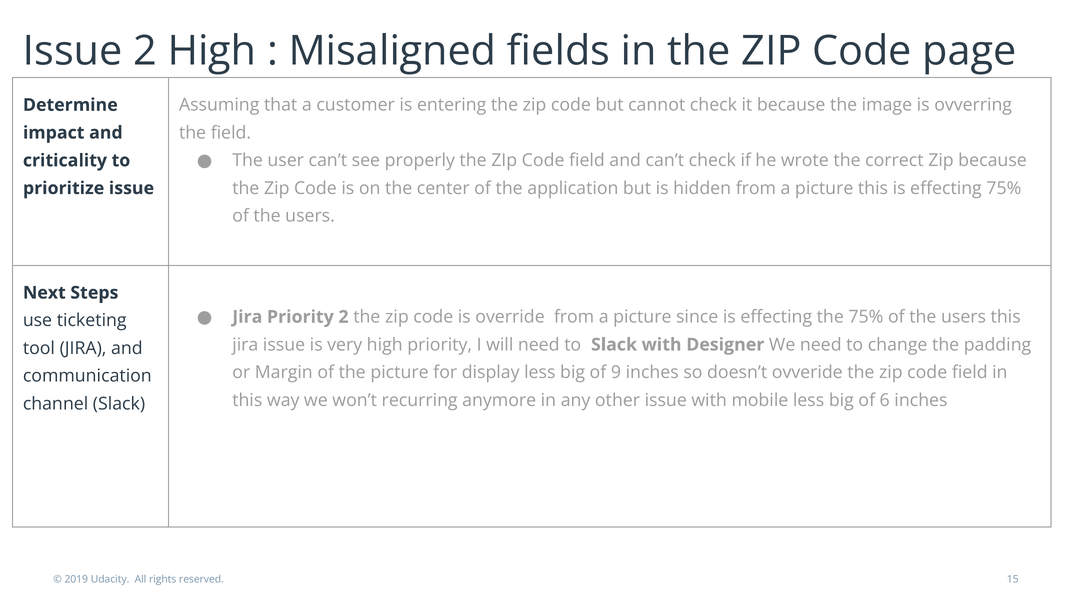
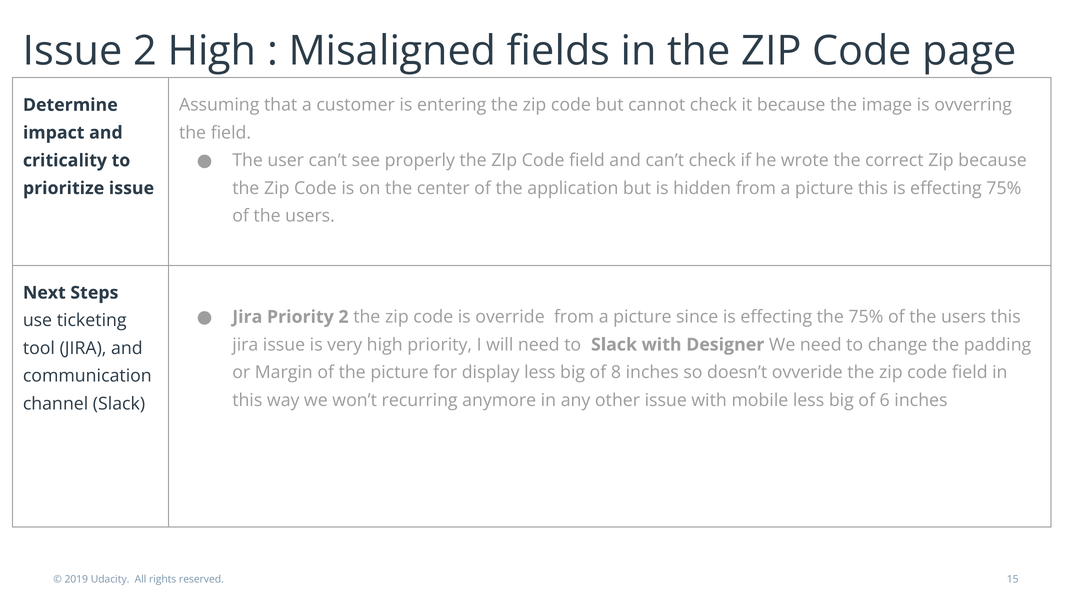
9: 9 -> 8 (616, 373)
